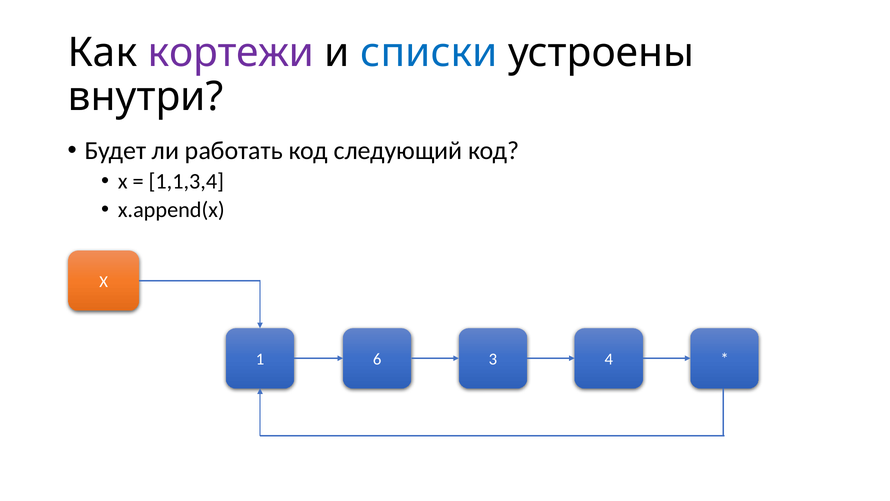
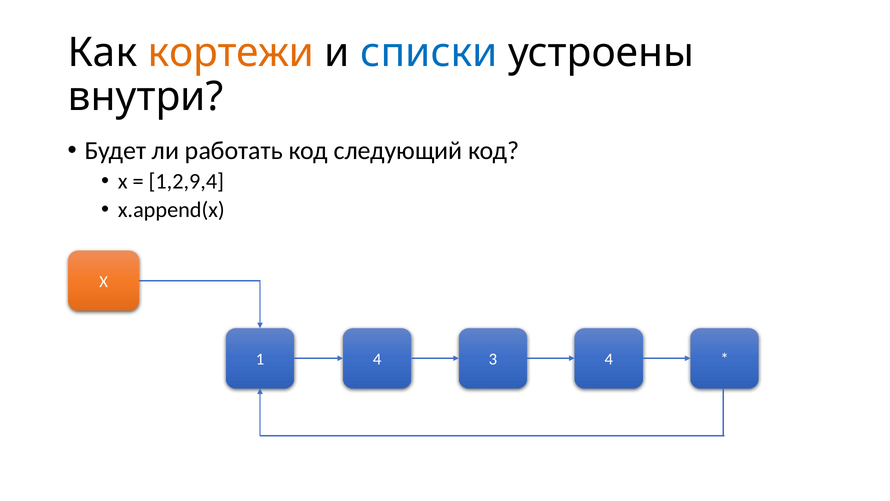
кортежи colour: purple -> orange (231, 53)
1,1,3,4: 1,1,3,4 -> 1,2,9,4 (186, 181)
1 6: 6 -> 4 (377, 359)
